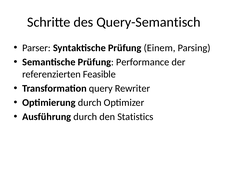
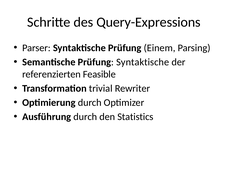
Query-Semantisch: Query-Semantisch -> Query-Expressions (148, 22)
Prüfung Performance: Performance -> Syntaktische (143, 62)
query: query -> trivial (101, 88)
